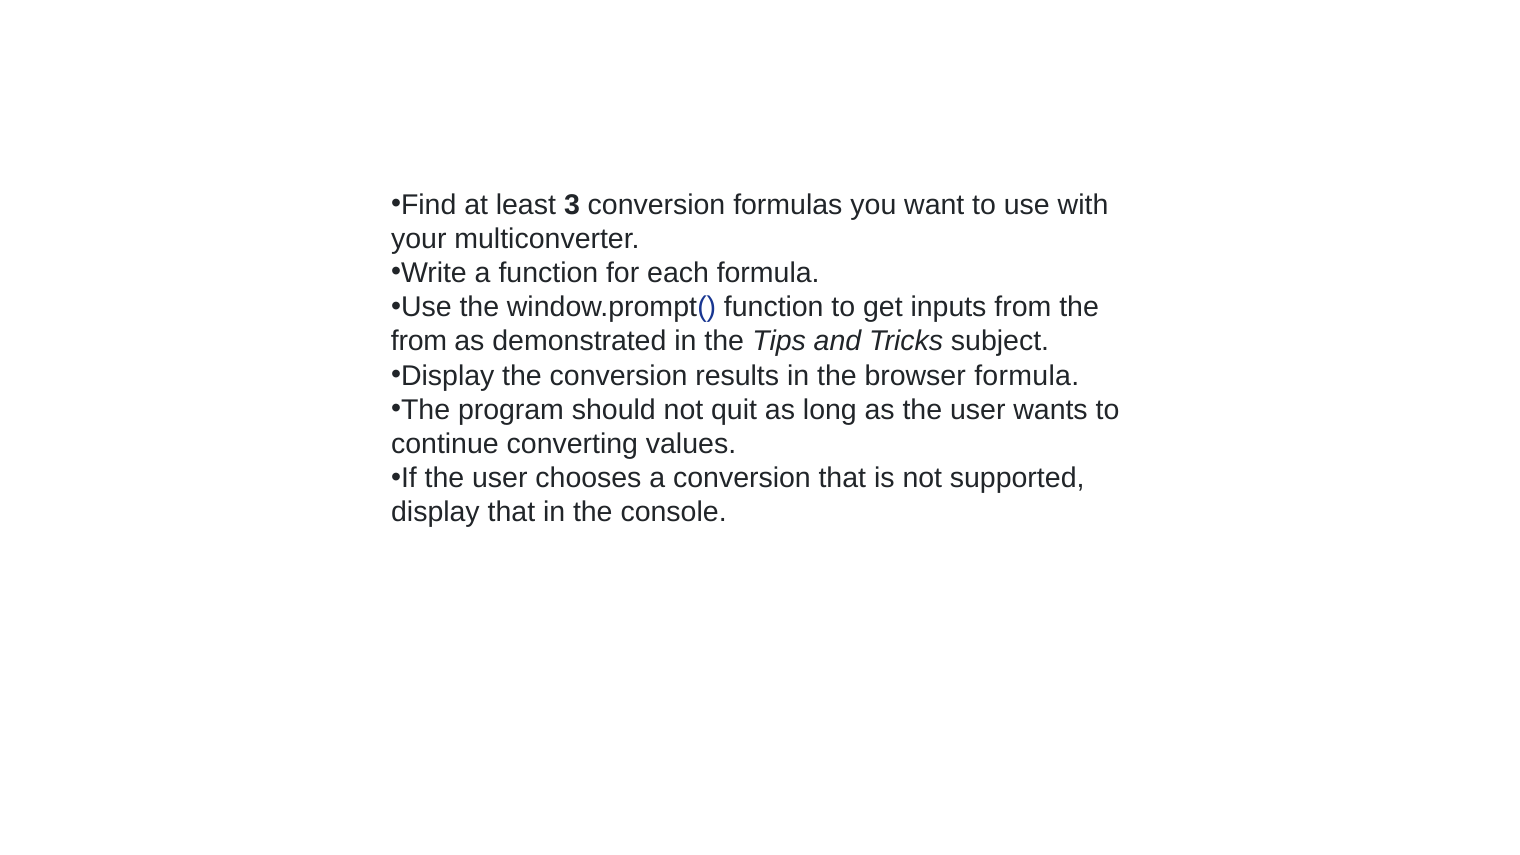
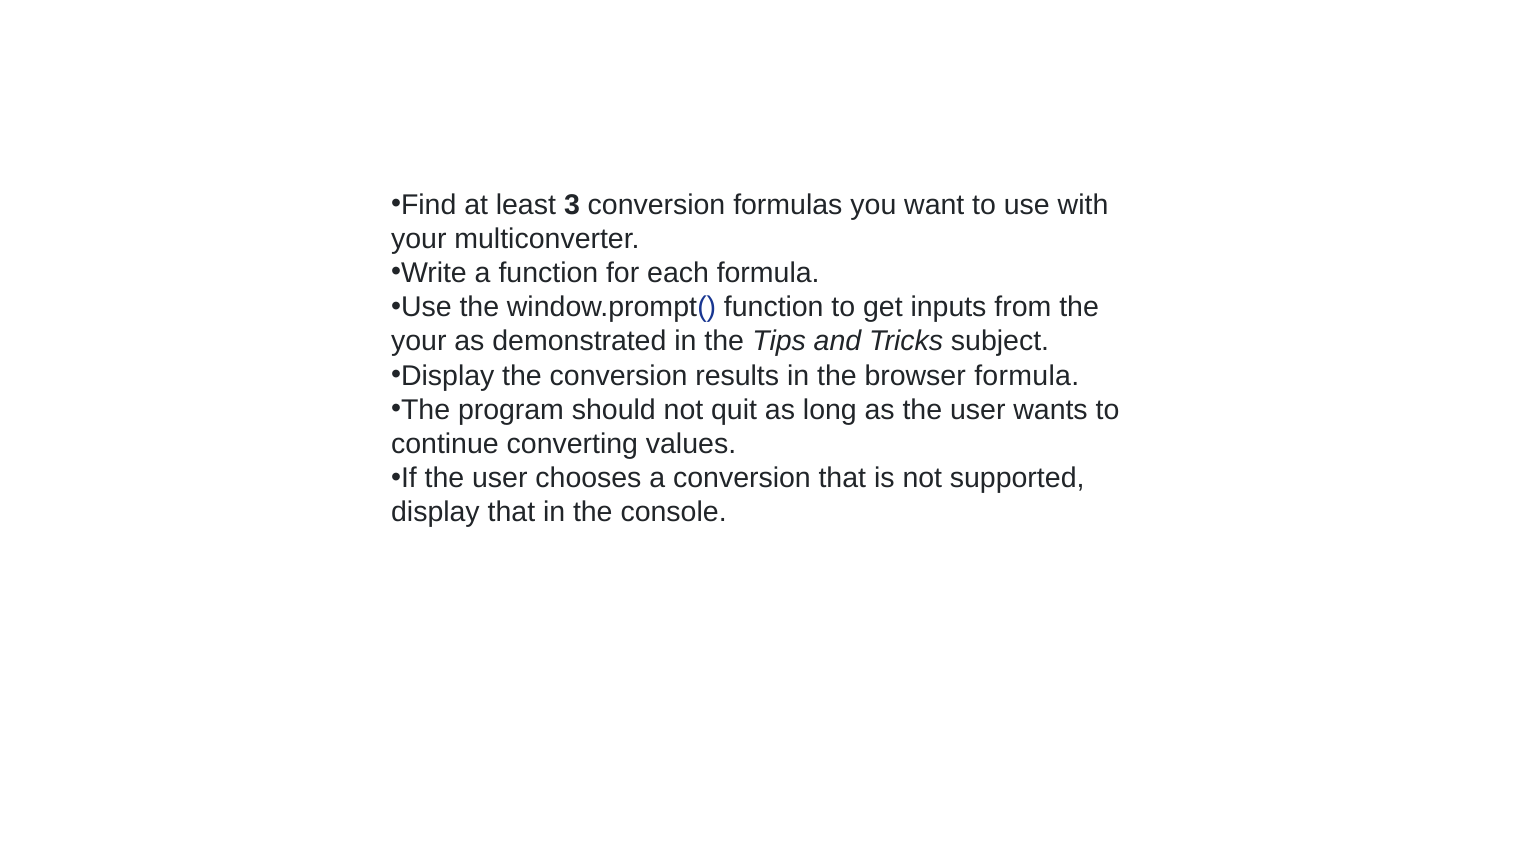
from: from -> your (419, 341)
